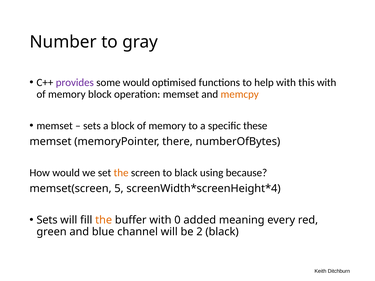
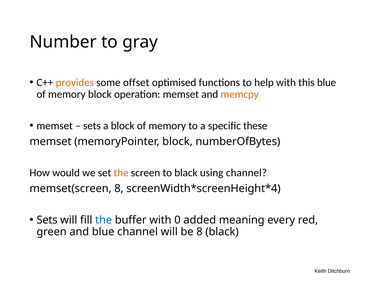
provides colour: purple -> orange (75, 83)
some would: would -> offset (136, 83)
this with: with -> blue (327, 83)
memoryPointer there: there -> block (177, 142)
using because: because -> channel (246, 173)
memset(screen 5: 5 -> 8 (119, 189)
the colour: orange -> blue (104, 220)
be 2: 2 -> 8 (199, 232)
